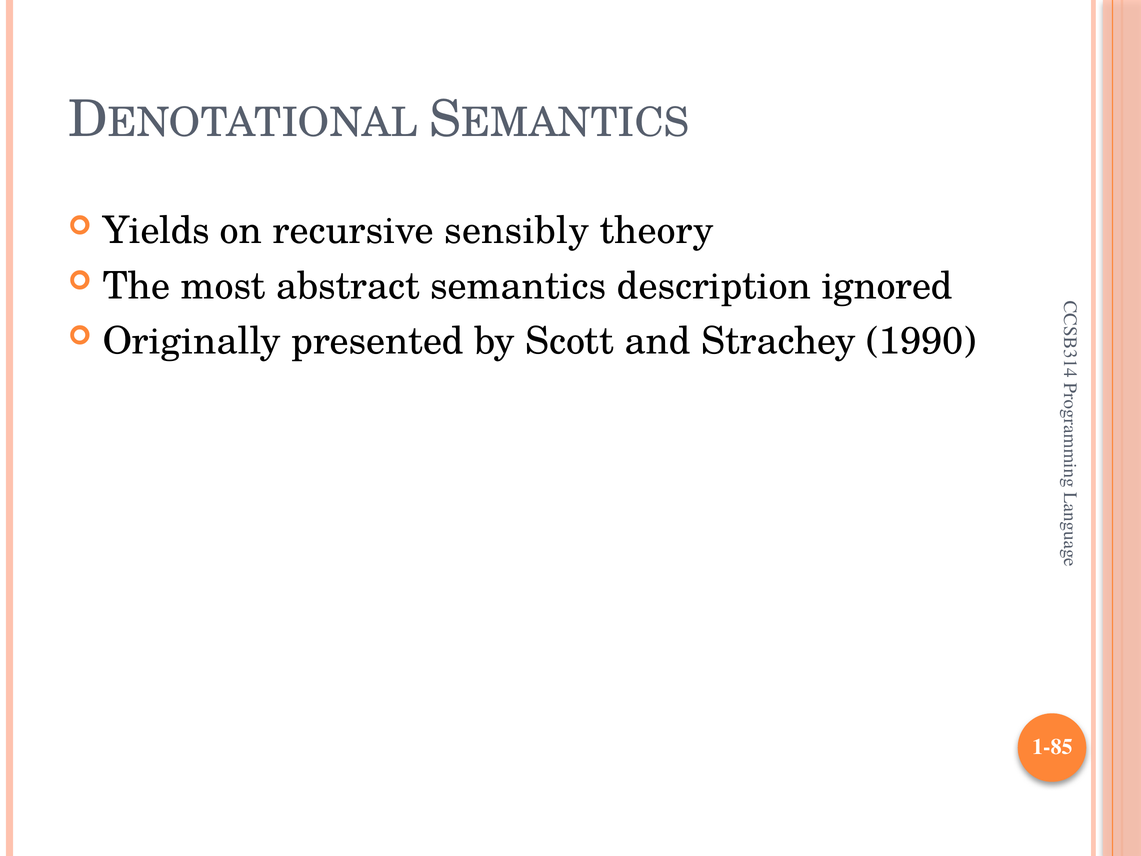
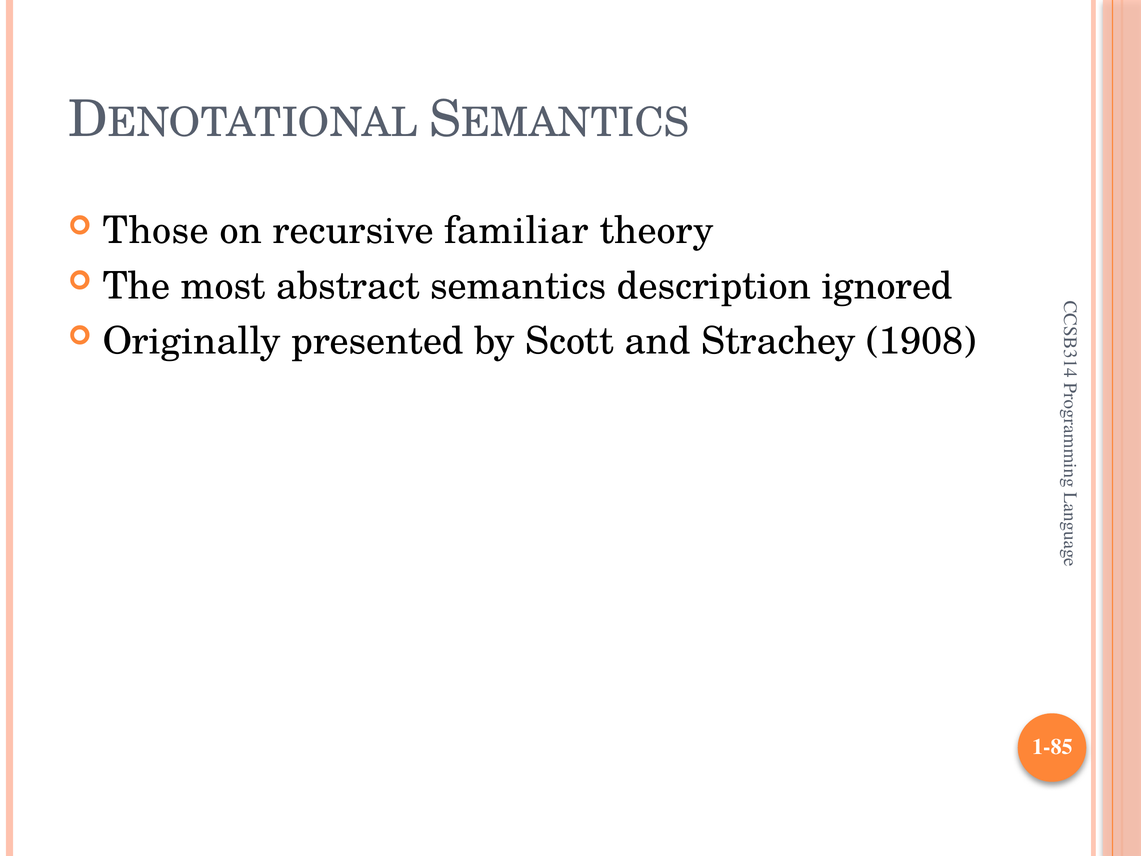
Yields: Yields -> Those (156, 231)
sensibly: sensibly -> familiar (517, 231)
1990: 1990 -> 1908 (921, 341)
